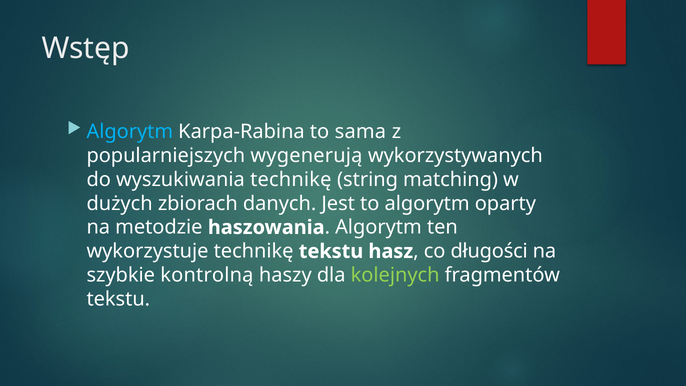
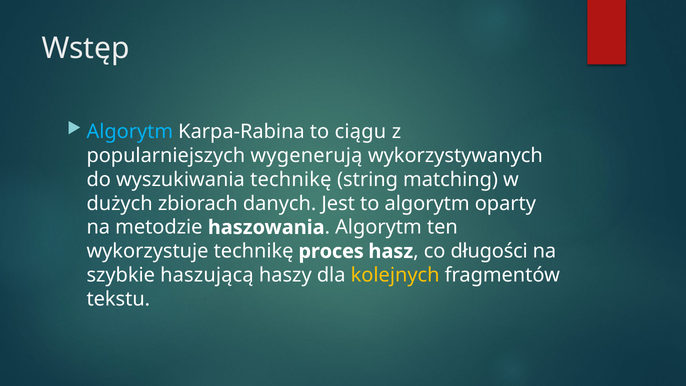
sama: sama -> ciągu (360, 131)
technikę tekstu: tekstu -> proces (331, 251)
kontrolną: kontrolną -> haszującą (207, 275)
kolejnych colour: light green -> yellow (395, 275)
